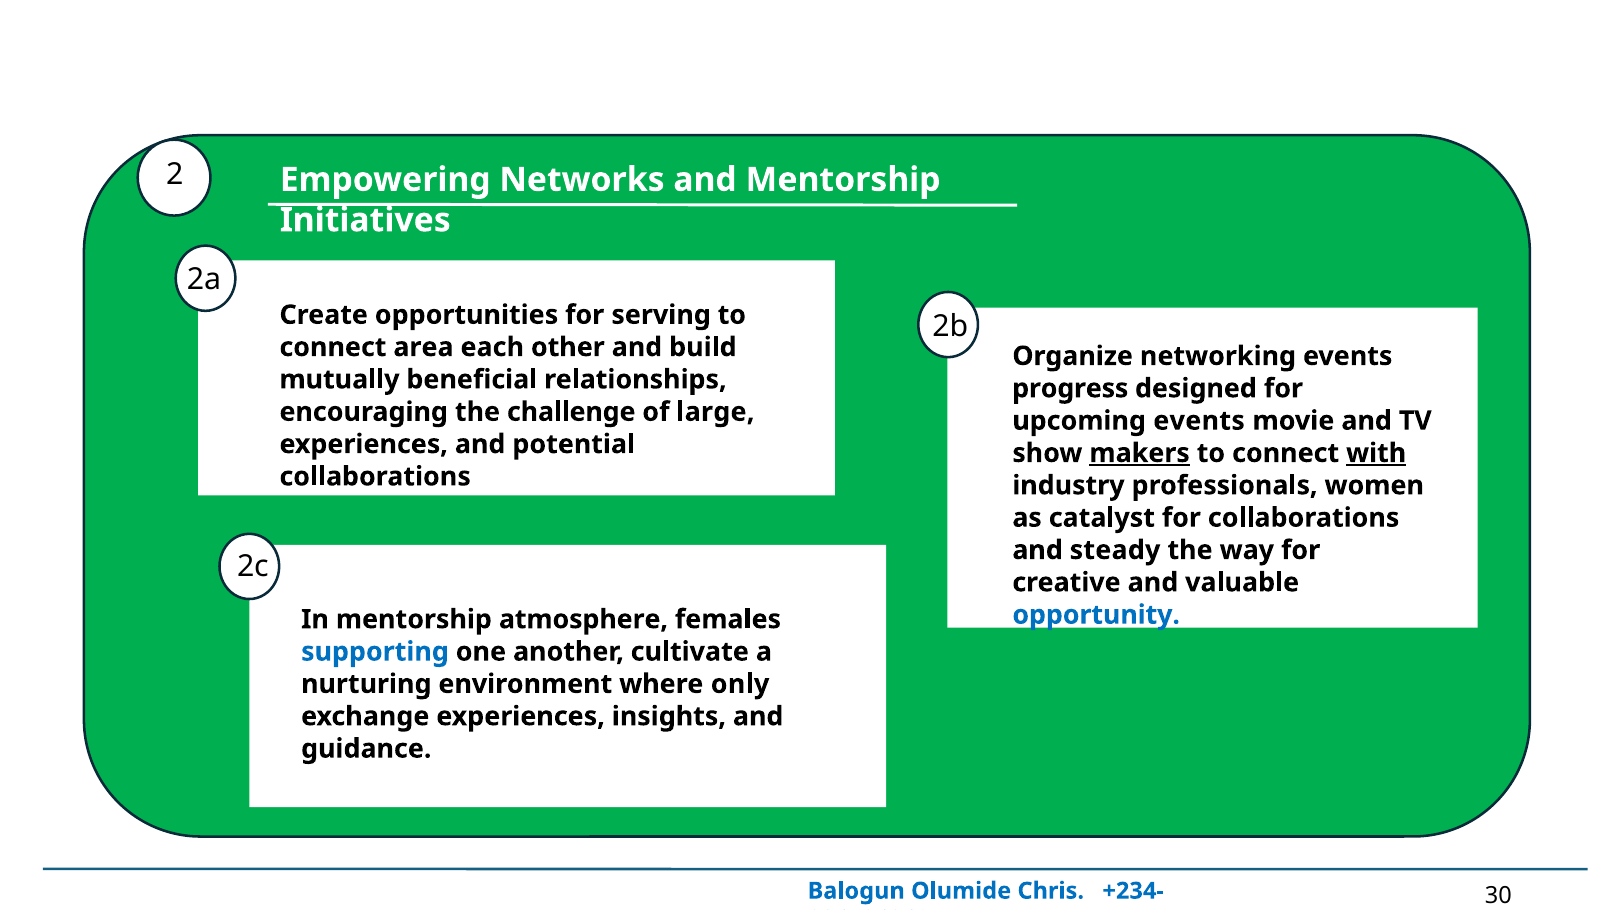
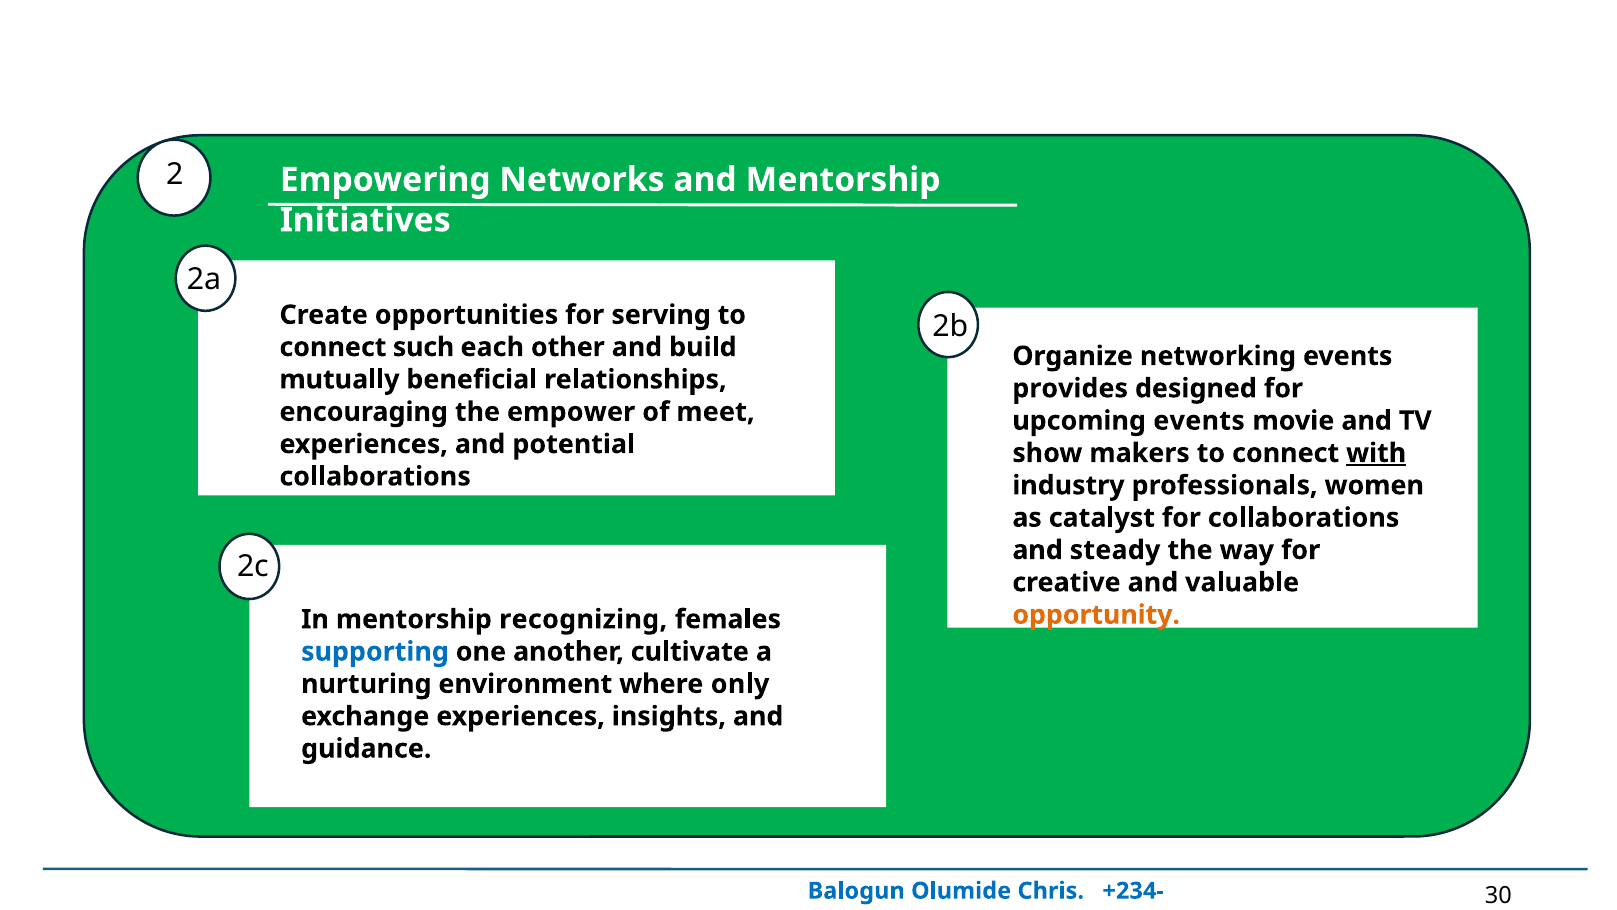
area: area -> such (424, 347)
progress: progress -> provides (1070, 388)
challenge: challenge -> empower (571, 412)
large: large -> meet (715, 412)
makers underline: present -> none (1140, 453)
opportunity colour: blue -> orange (1096, 615)
atmosphere: atmosphere -> recognizing (583, 619)
